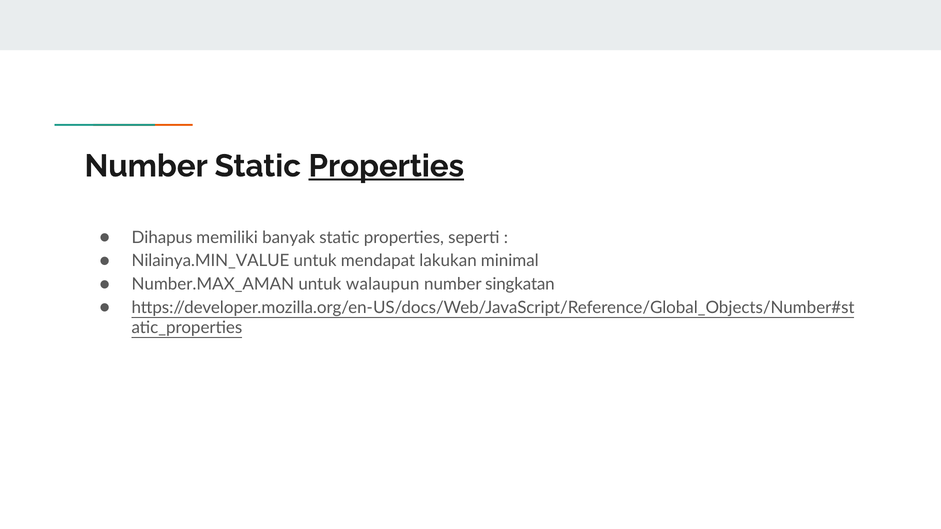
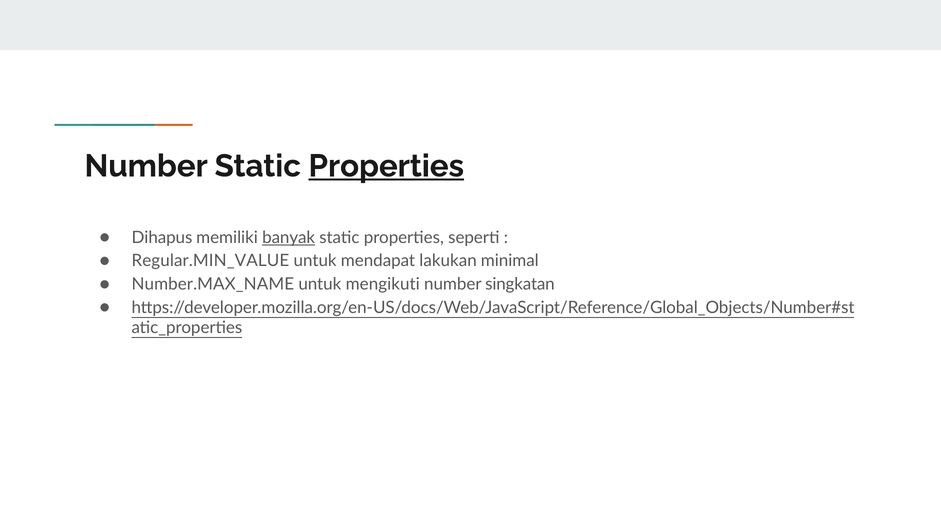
banyak underline: none -> present (289, 238)
Nilainya.MIN_VALUE: Nilainya.MIN_VALUE -> Regular.MIN_VALUE (210, 261)
Number.MAX_AMAN: Number.MAX_AMAN -> Number.MAX_NAME (213, 284)
walaupun: walaupun -> mengikuti (383, 284)
